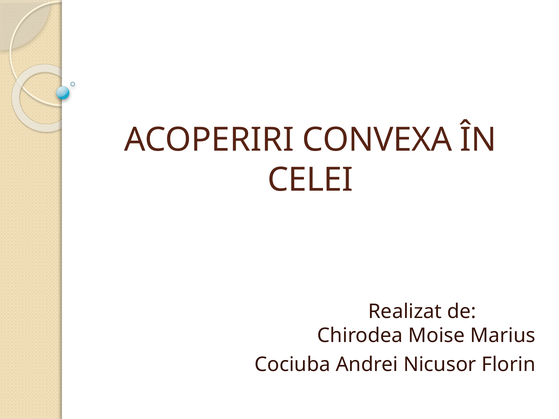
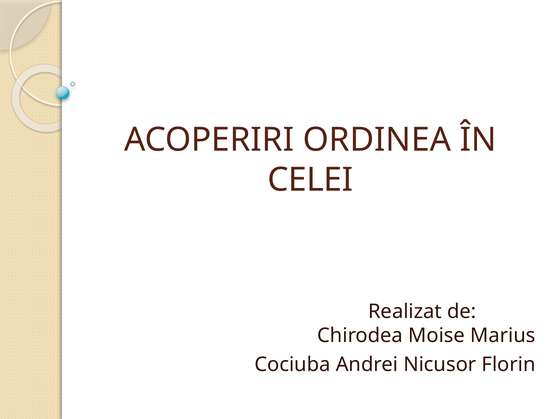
CONVEXA: CONVEXA -> ORDINEA (377, 140)
